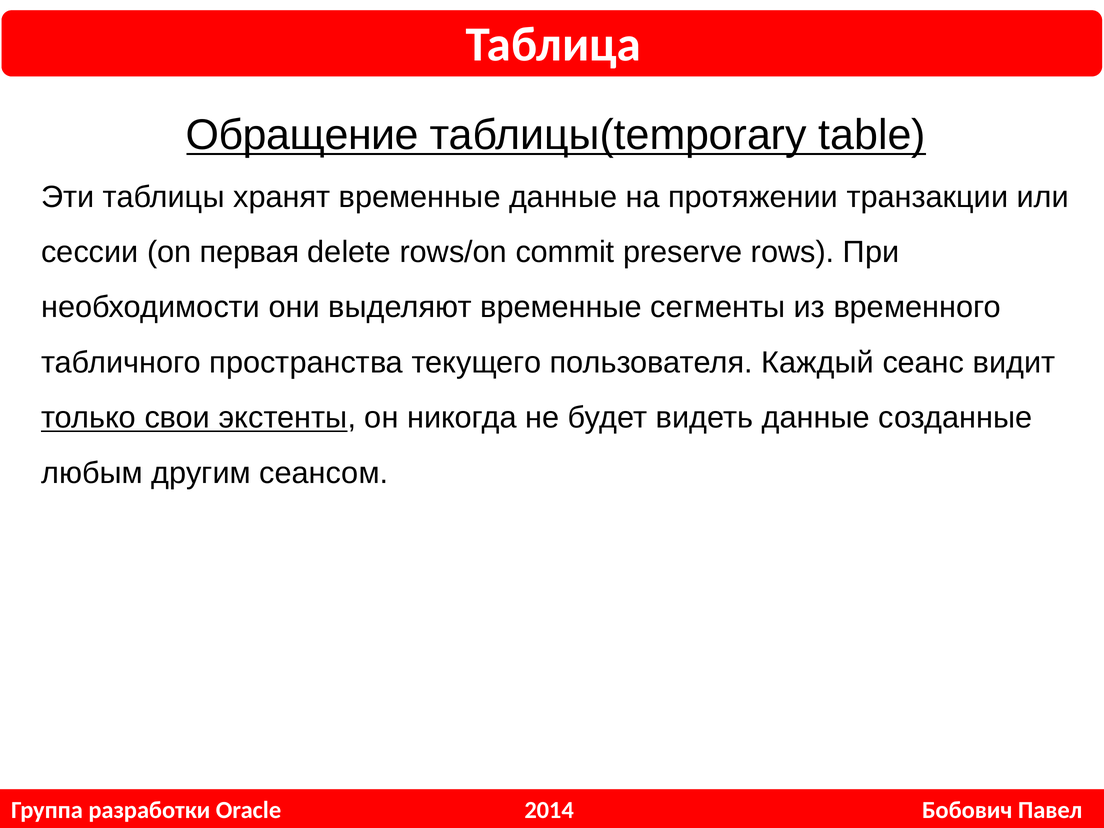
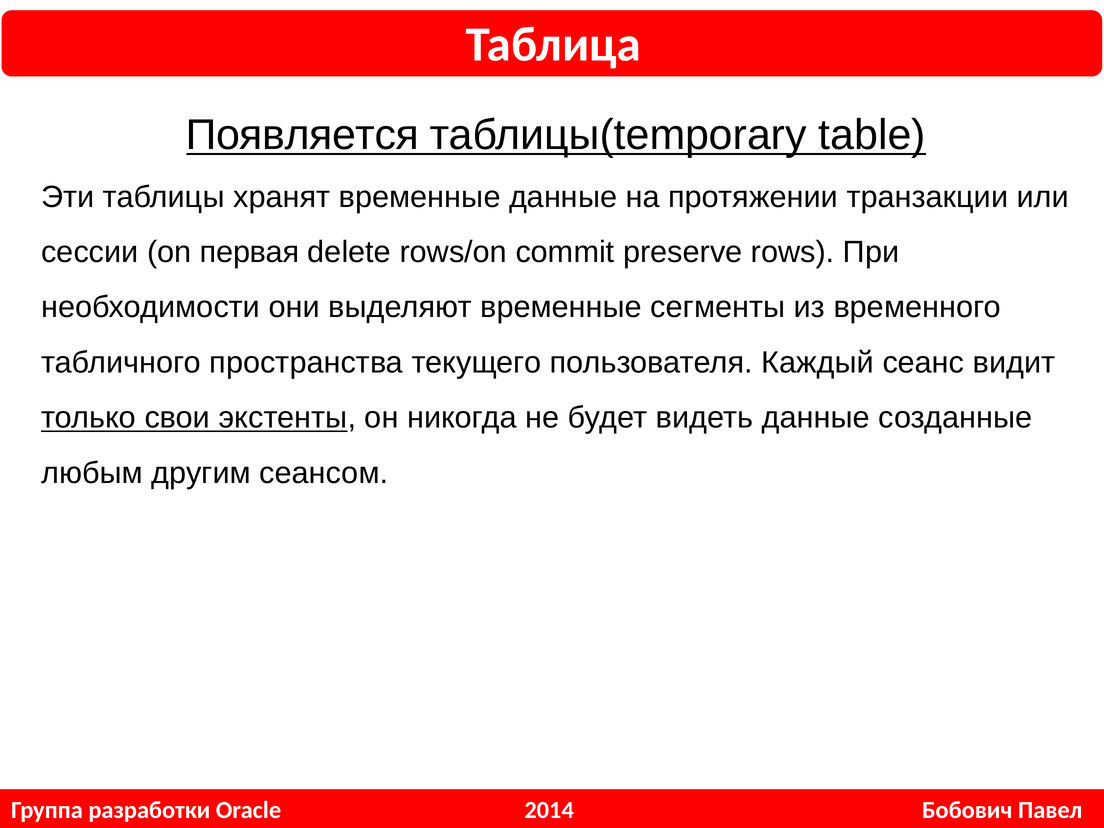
Обращение: Обращение -> Появляется (302, 135)
